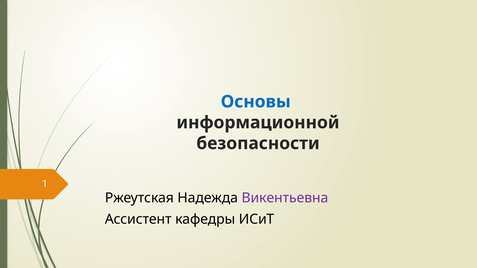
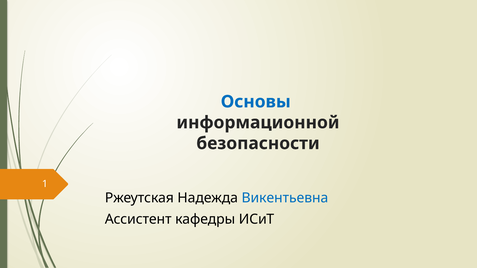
Викентьевна colour: purple -> blue (285, 198)
